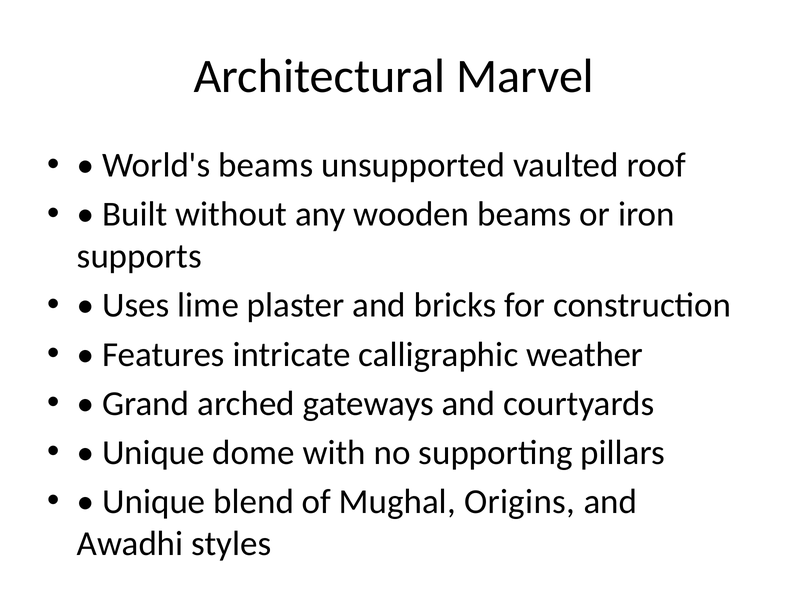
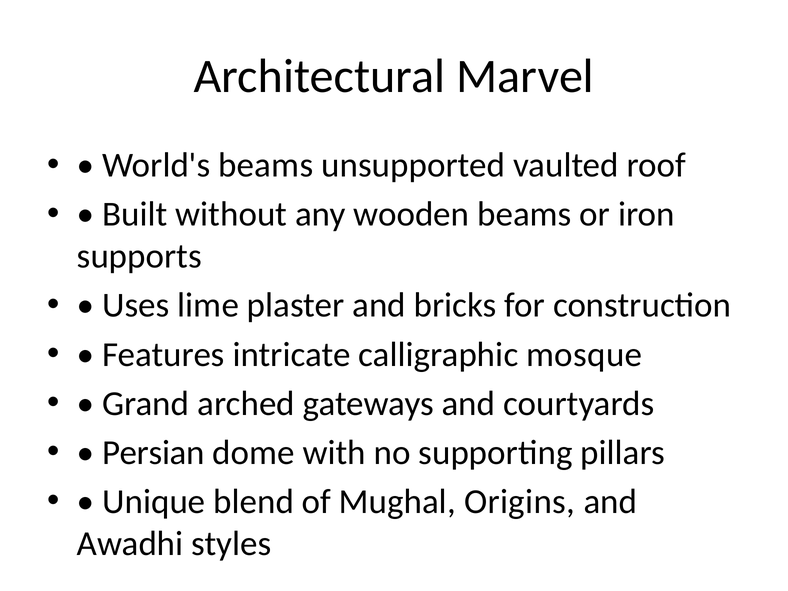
weather: weather -> mosque (584, 354)
Unique: Unique -> Persian (153, 453)
